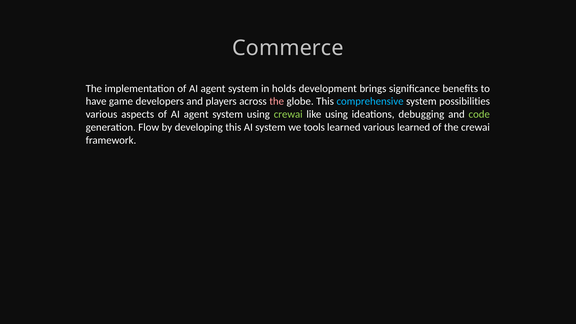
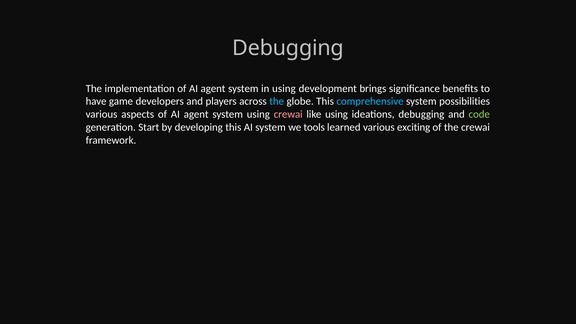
Commerce: Commerce -> Debugging (288, 48)
in holds: holds -> using (284, 88)
the colour: pink -> light blue (277, 101)
crewai colour: light green -> pink (288, 114)
Flow: Flow -> Start (149, 127)
various learned: learned -> exciting (414, 127)
